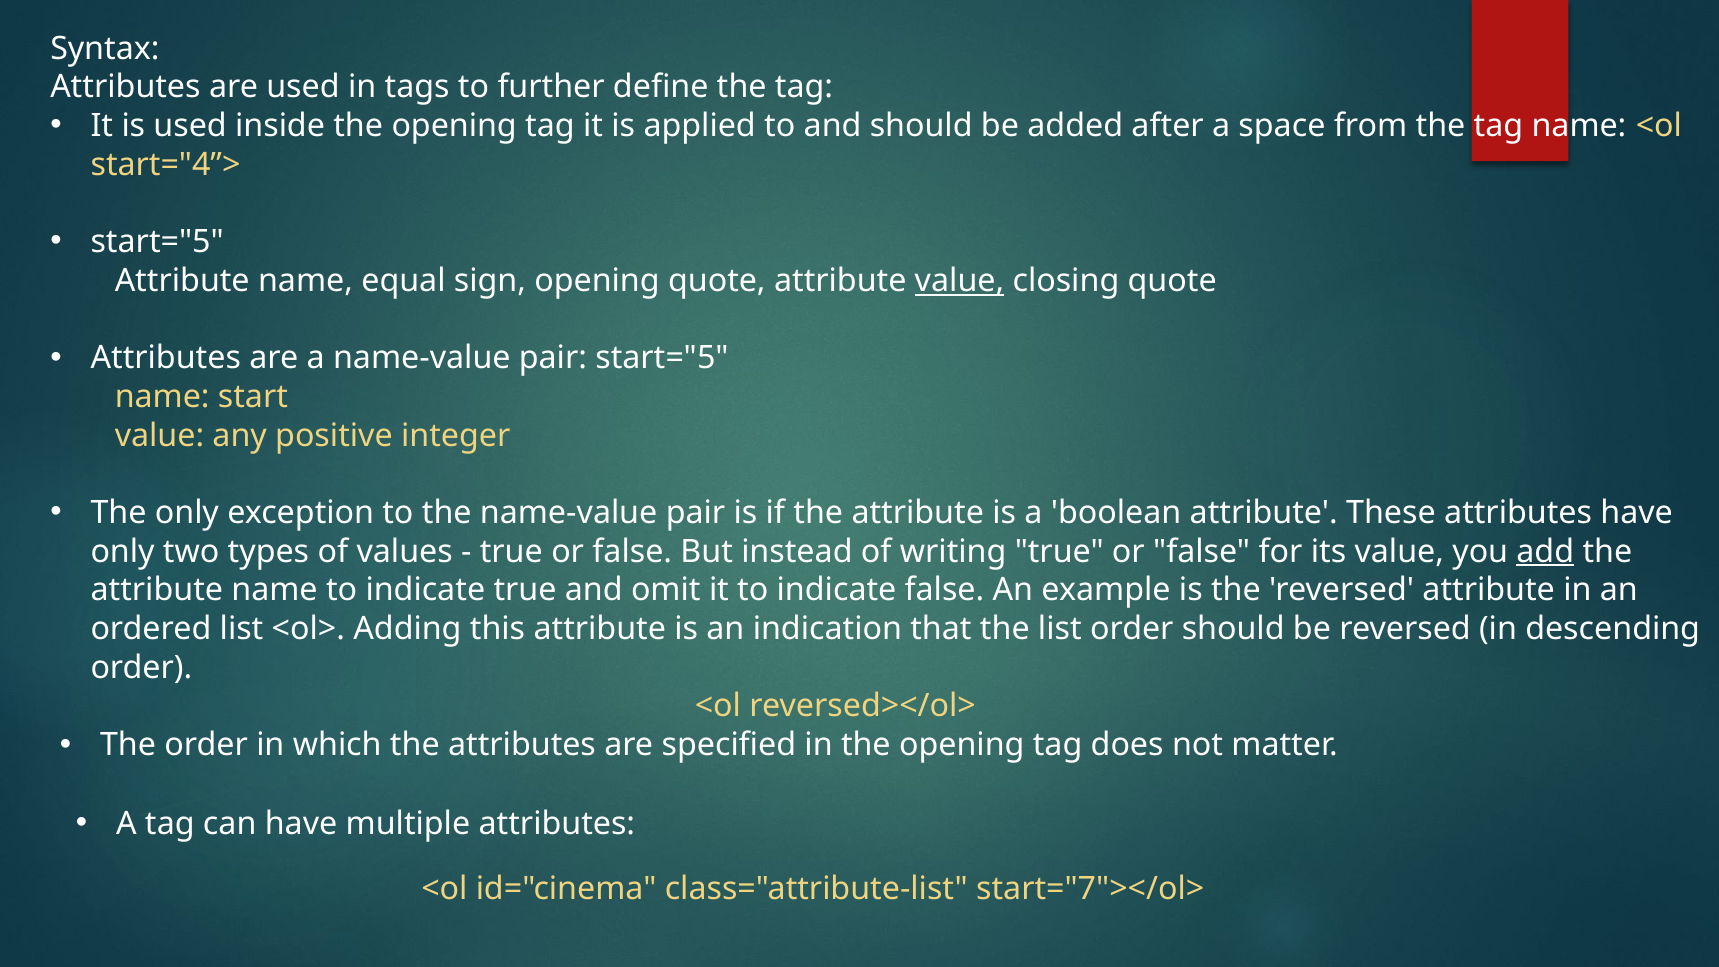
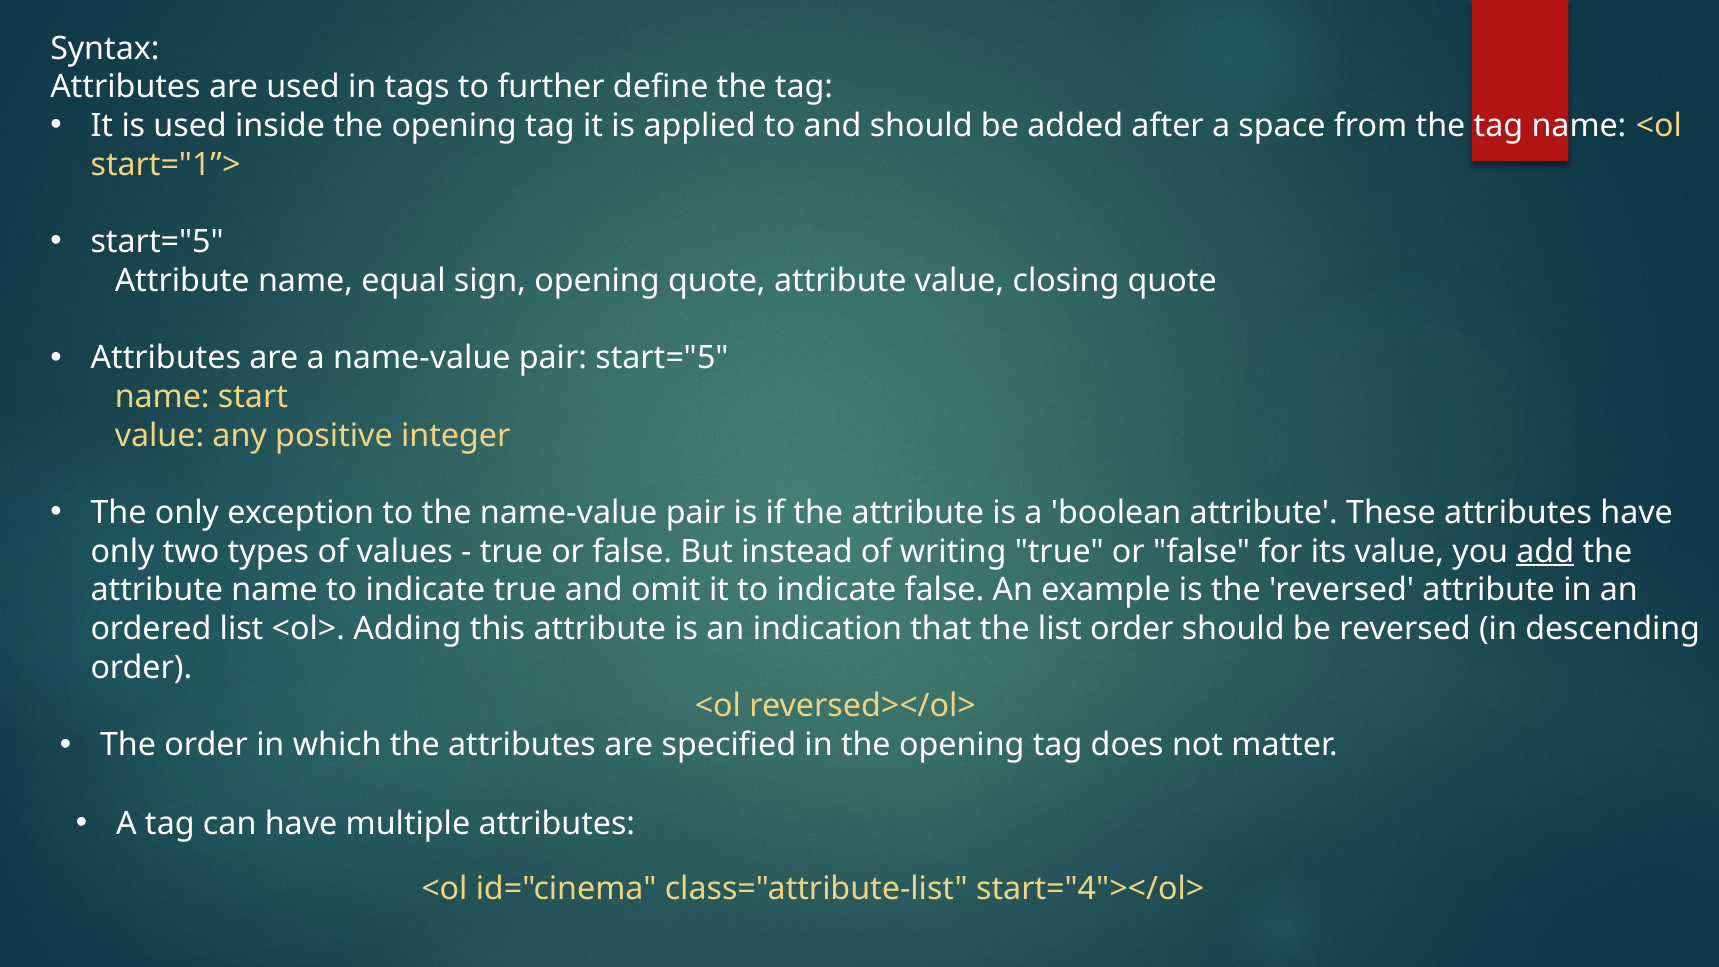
start="4”>: start="4”> -> start="1”> (166, 165)
value underline: present -> none (959, 281)
start="7"></ol>: start="7"></ol> -> start="4"></ol> (1090, 889)
